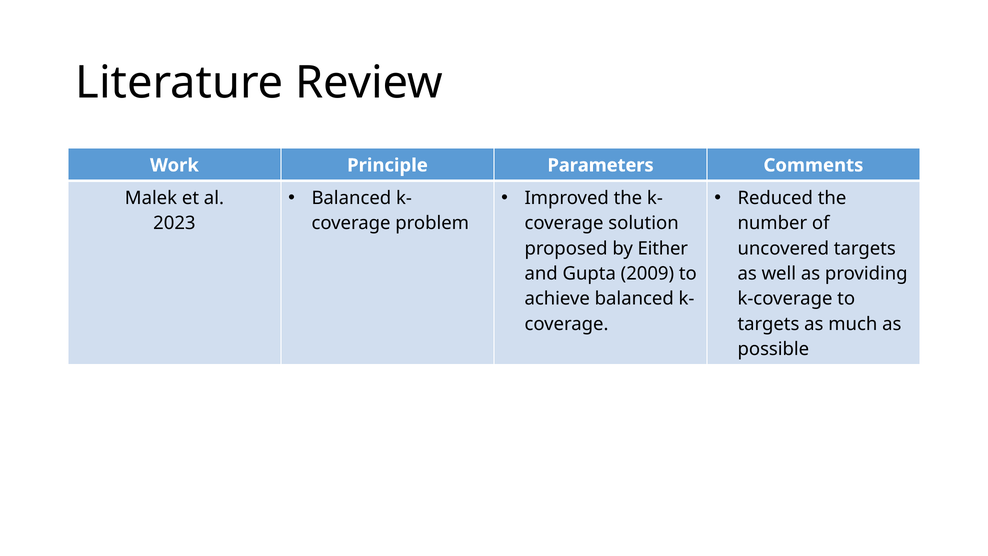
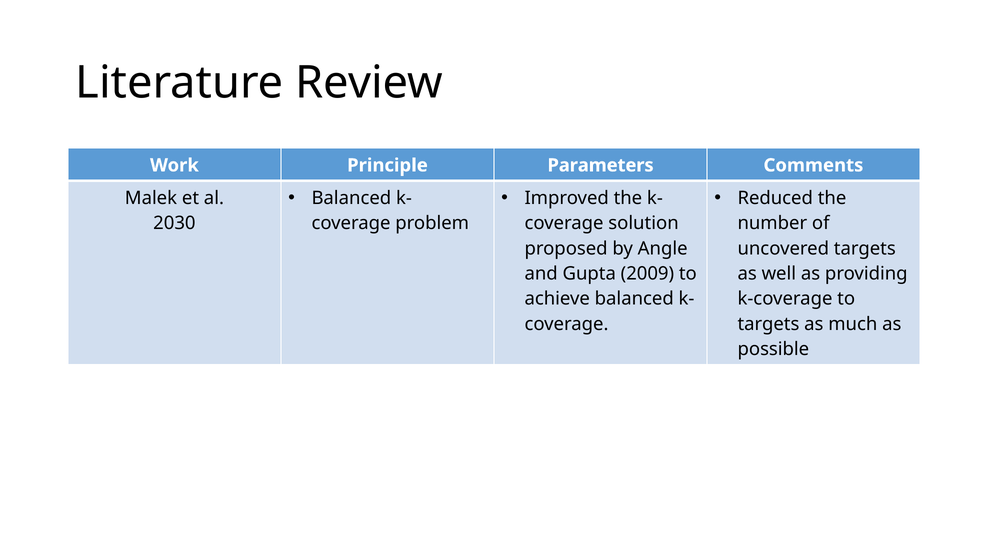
2023: 2023 -> 2030 (174, 223)
Either: Either -> Angle (663, 248)
